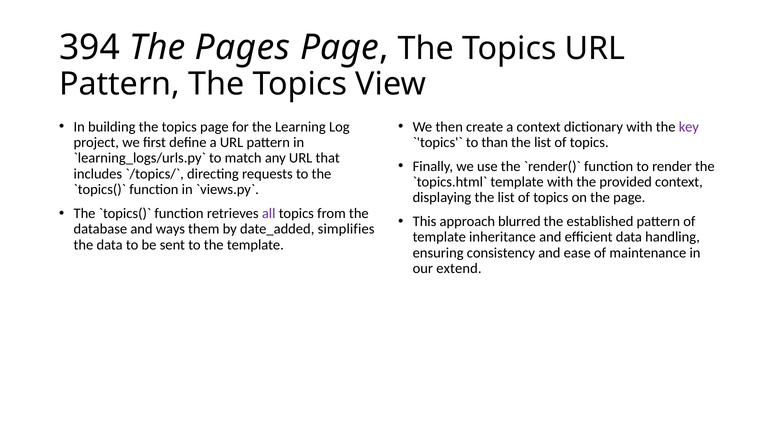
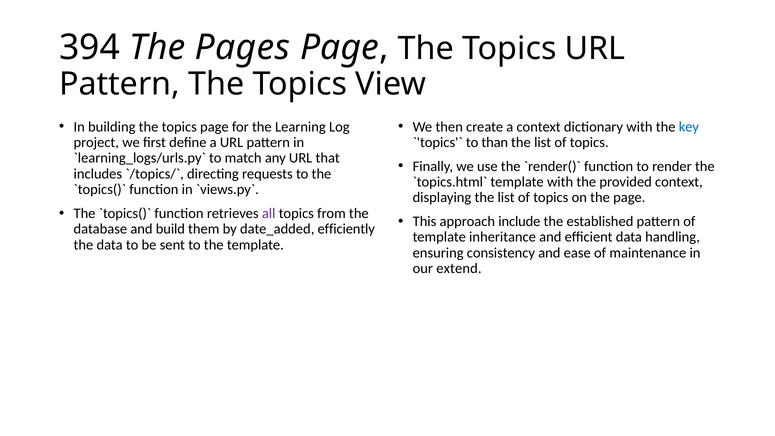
key colour: purple -> blue (689, 127)
blurred: blurred -> include (519, 221)
ways: ways -> build (170, 229)
simplifies: simplifies -> efficiently (346, 229)
